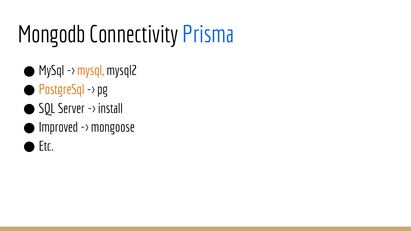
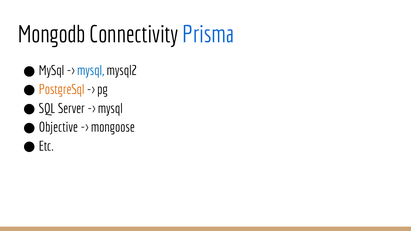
mysql colour: orange -> blue (91, 71)
install: install -> mysql (110, 109)
Improved: Improved -> Objective (58, 128)
